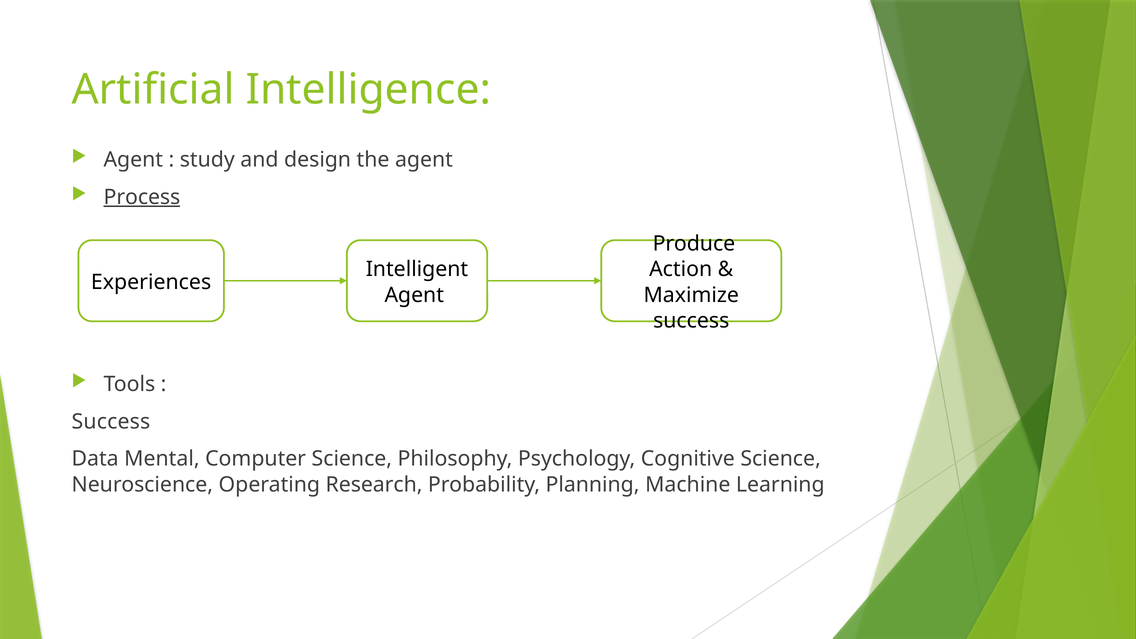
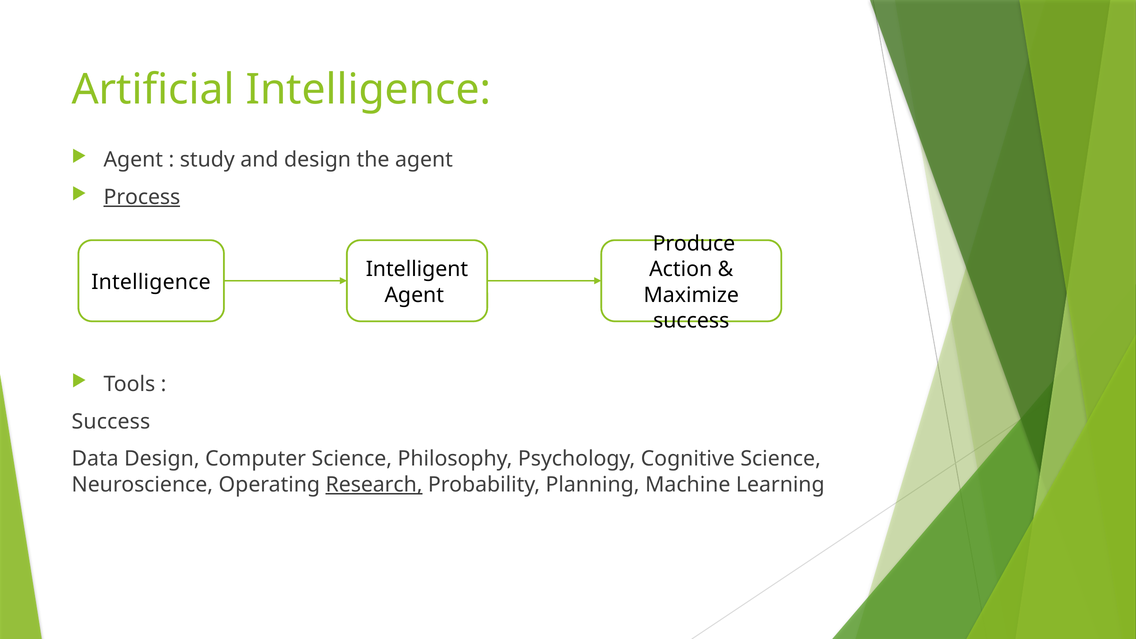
Experiences: Experiences -> Intelligence (151, 282)
Data Mental: Mental -> Design (162, 459)
Research underline: none -> present (374, 484)
